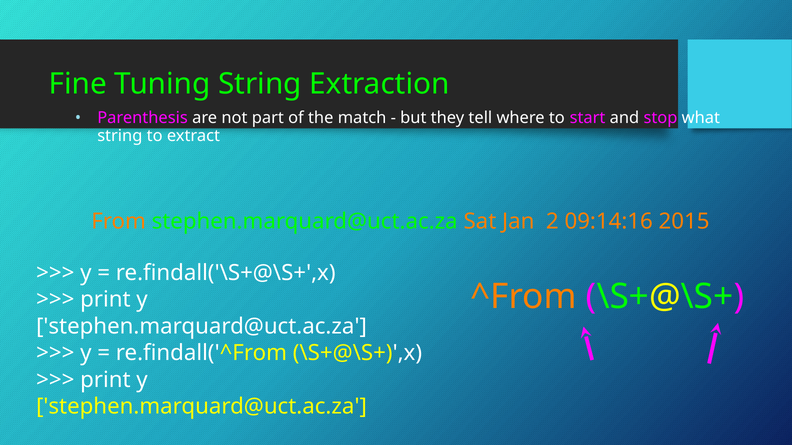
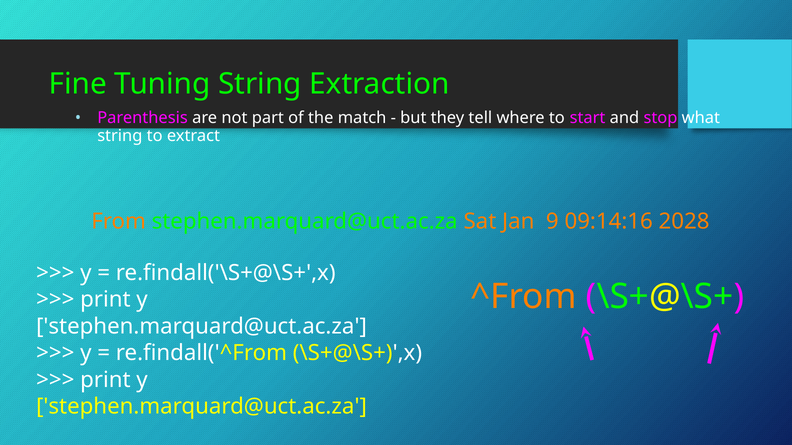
2: 2 -> 9 (552, 222)
2015: 2015 -> 2028 (684, 222)
